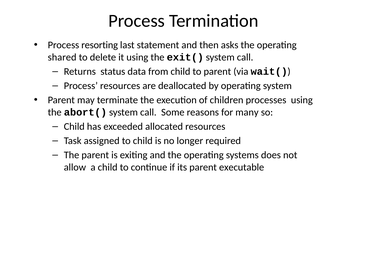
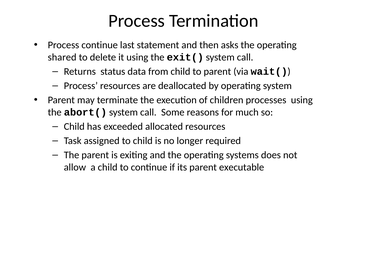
Process resorting: resorting -> continue (100, 45)
many: many -> much (247, 112)
